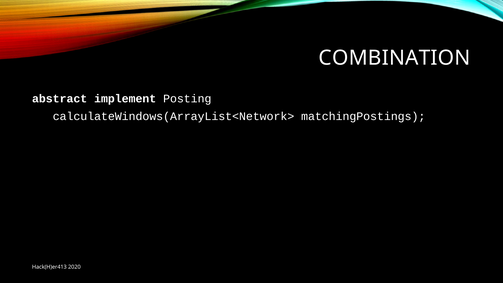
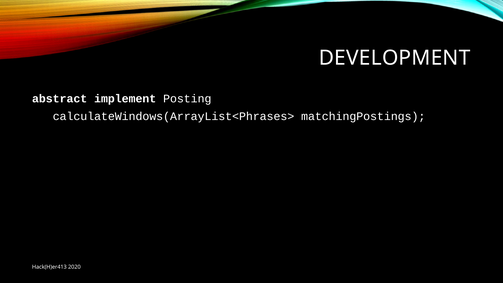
COMBINATION: COMBINATION -> DEVELOPMENT (395, 58)
calculateWindows(ArrayList<Network>: calculateWindows(ArrayList<Network> -> calculateWindows(ArrayList<Phrases> (174, 116)
